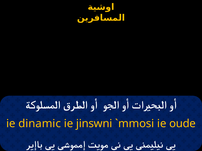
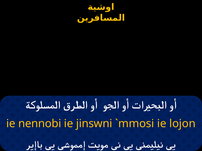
dinamic: dinamic -> nennobi (40, 124)
oude: oude -> lojon (182, 124)
